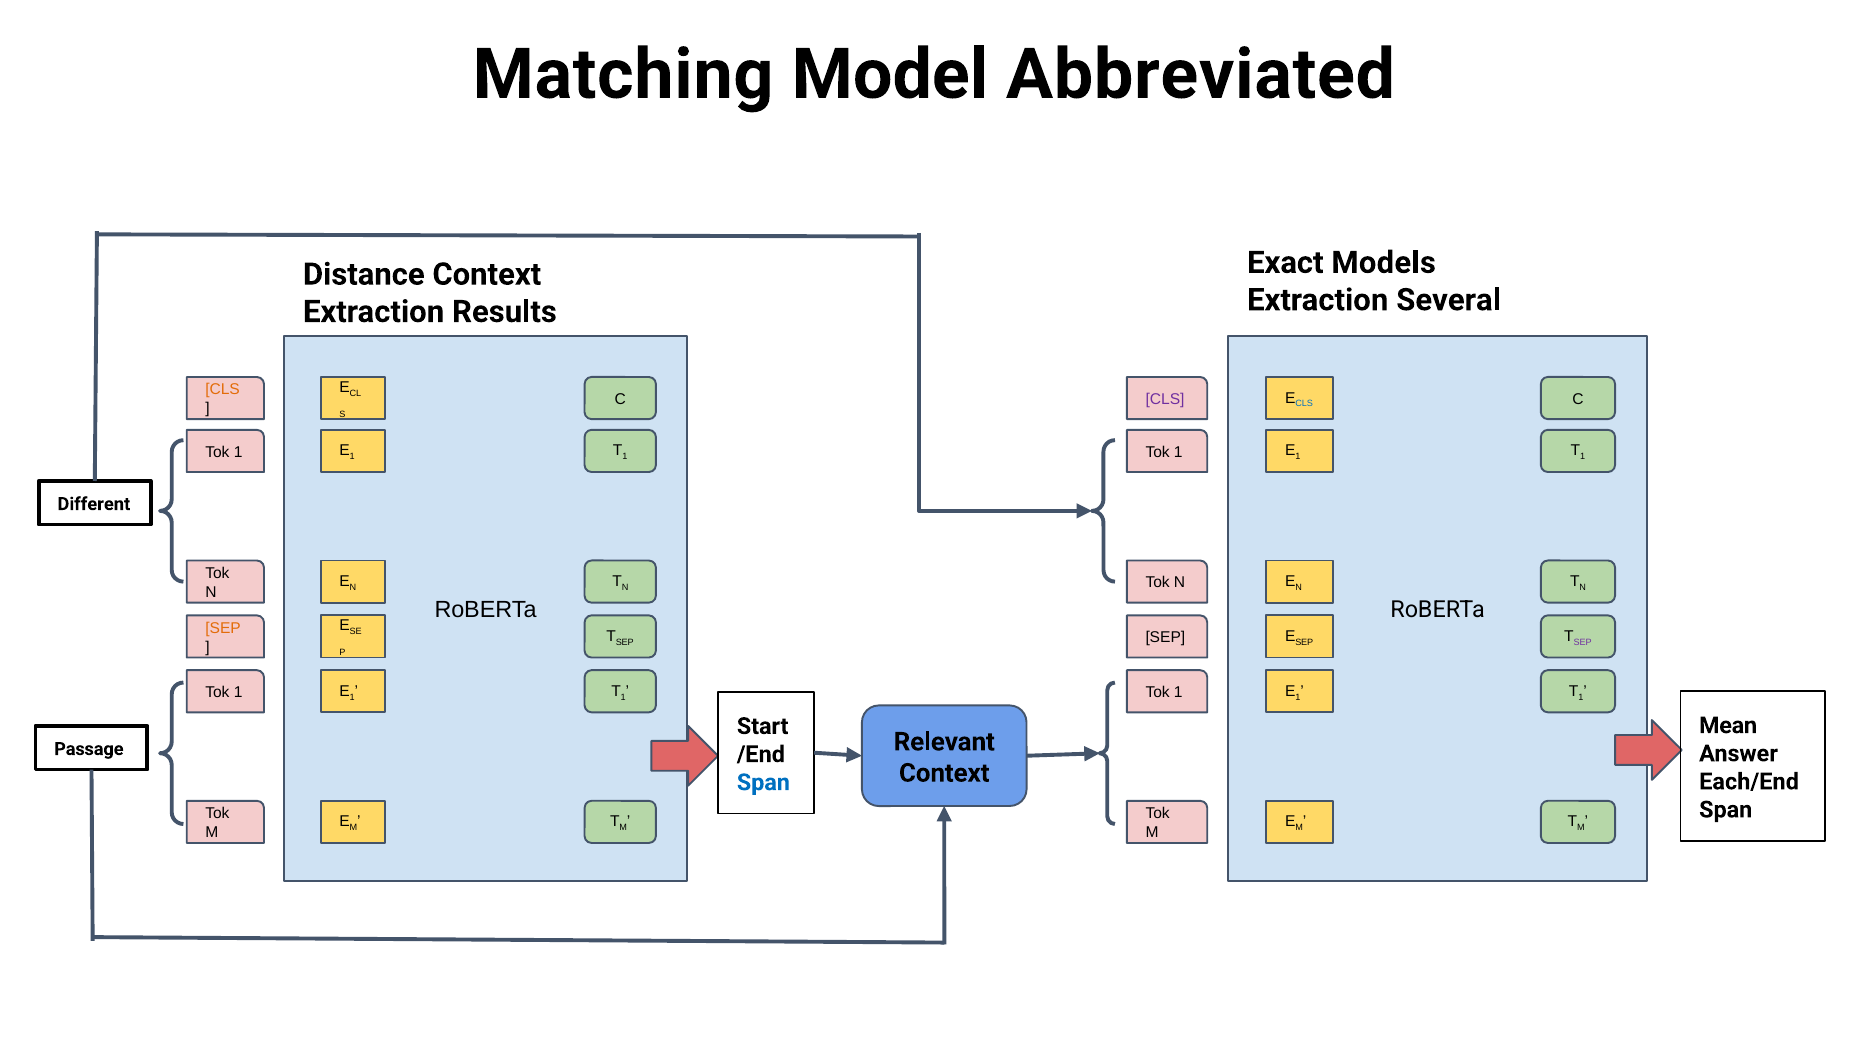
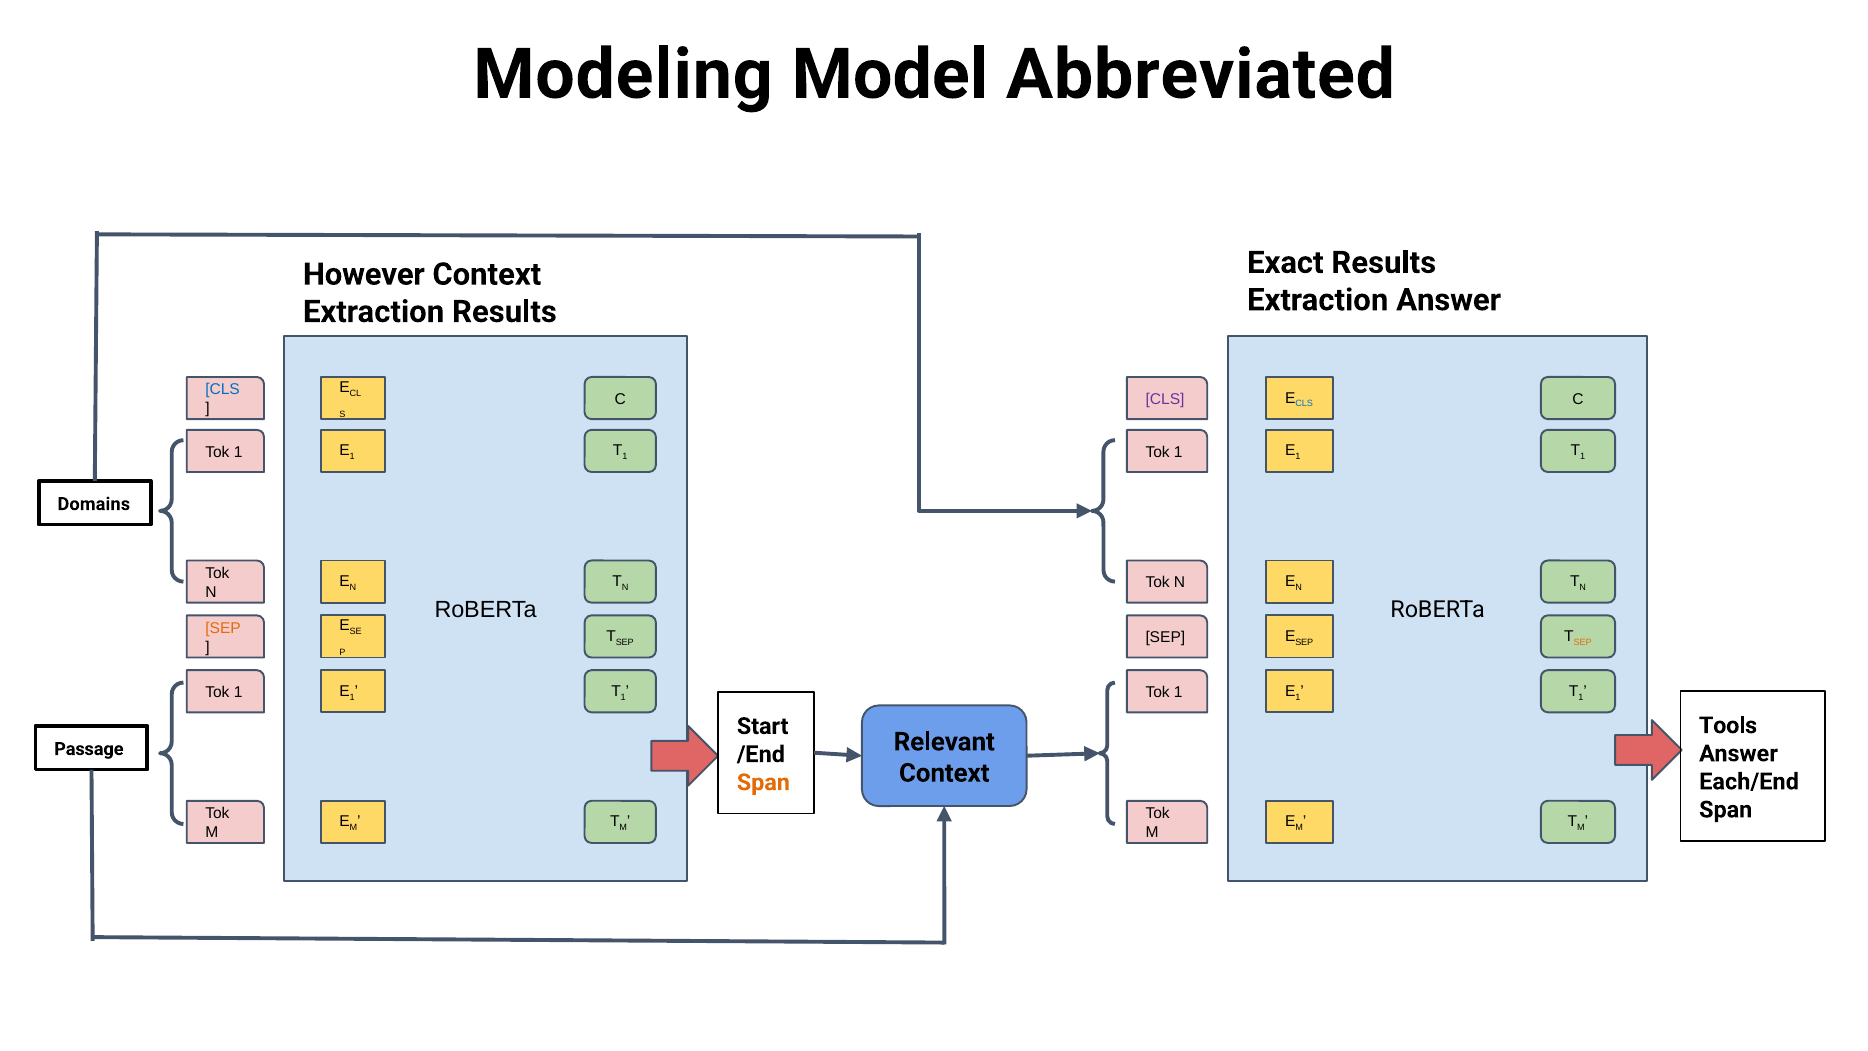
Matching: Matching -> Modeling (623, 75)
Exact Models: Models -> Results (1384, 263)
Distance: Distance -> However (364, 274)
Extraction Several: Several -> Answer (1449, 300)
CLS colour: orange -> blue (223, 390)
Different: Different -> Domains (94, 504)
SEP colour: purple -> orange (1583, 642)
Mean: Mean -> Tools (1728, 725)
Span colour: blue -> orange (763, 782)
